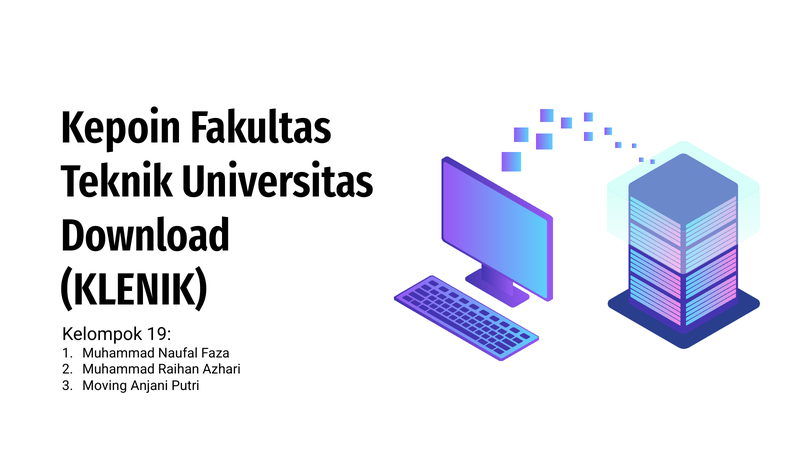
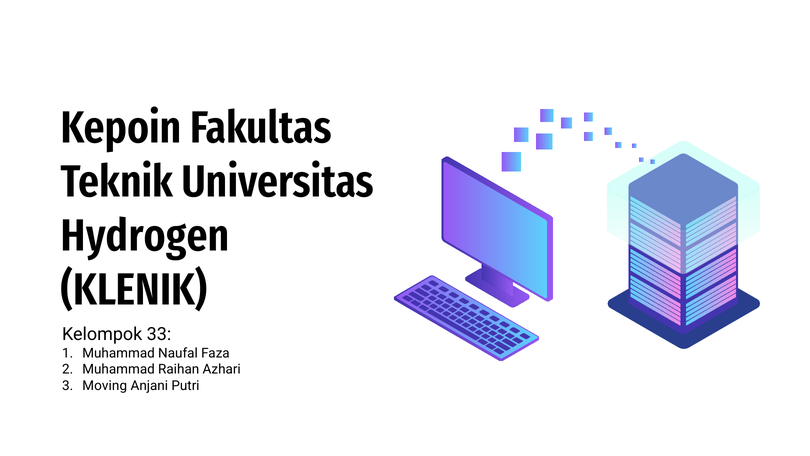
Download: Download -> Hydrogen (145, 236)
19: 19 -> 33 (159, 334)
